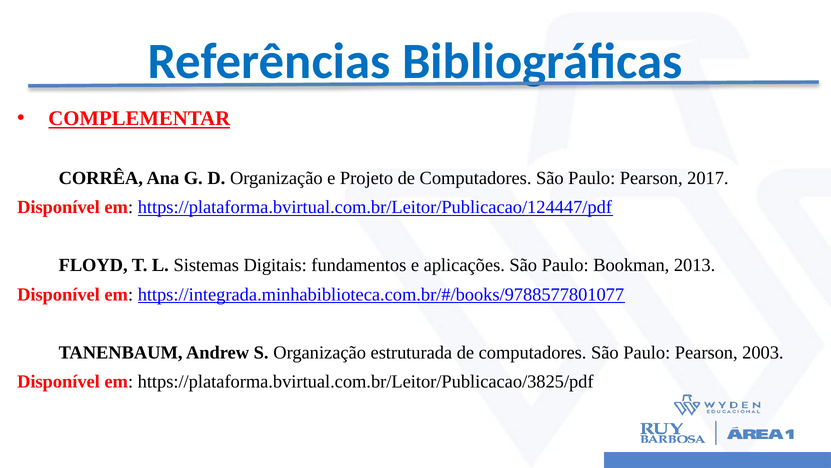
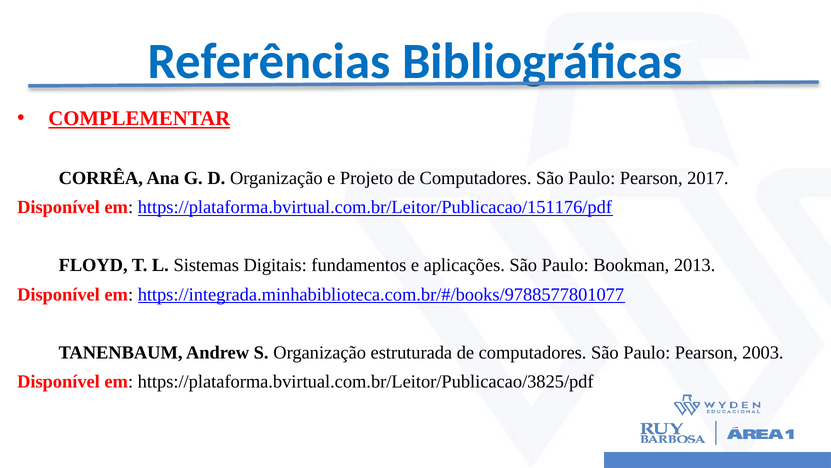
https://plataforma.bvirtual.com.br/Leitor/Publicacao/124447/pdf: https://plataforma.bvirtual.com.br/Leitor/Publicacao/124447/pdf -> https://plataforma.bvirtual.com.br/Leitor/Publicacao/151176/pdf (375, 207)
